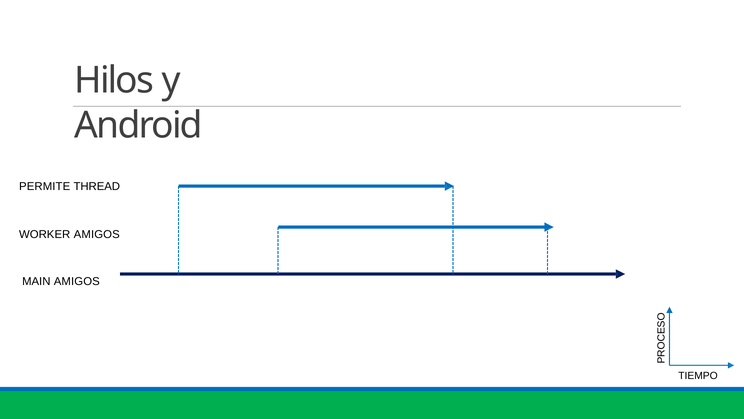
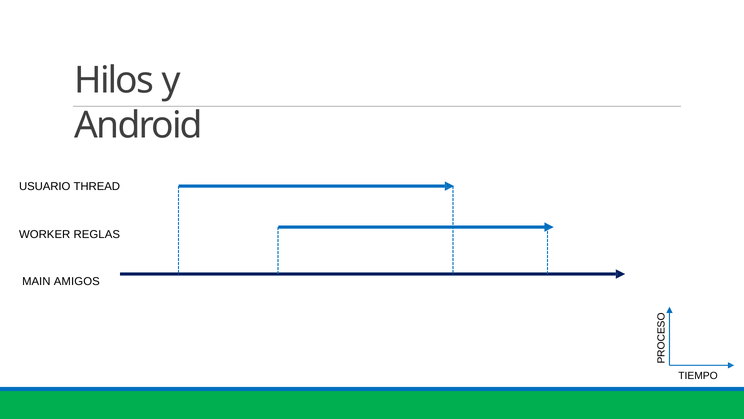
PERMITE: PERMITE -> USUARIO (45, 186)
WORKER AMIGOS: AMIGOS -> REGLAS (97, 234)
